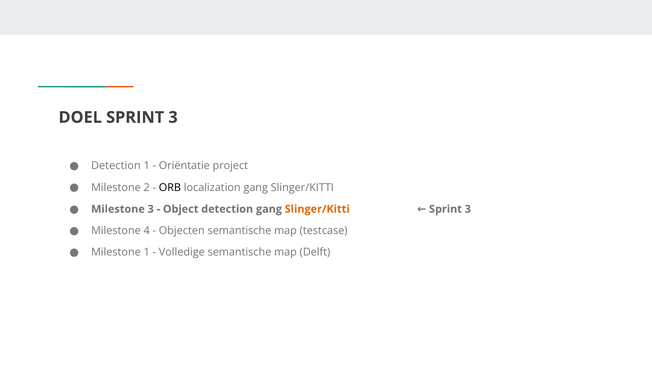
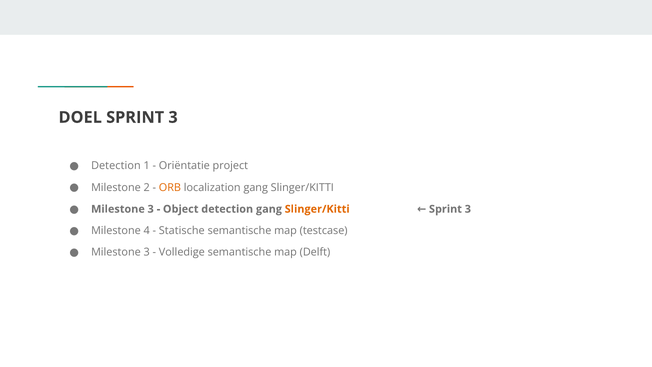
ORB colour: black -> orange (170, 187)
Objecten: Objecten -> Statische (182, 231)
1: 1 -> 3 (147, 252)
